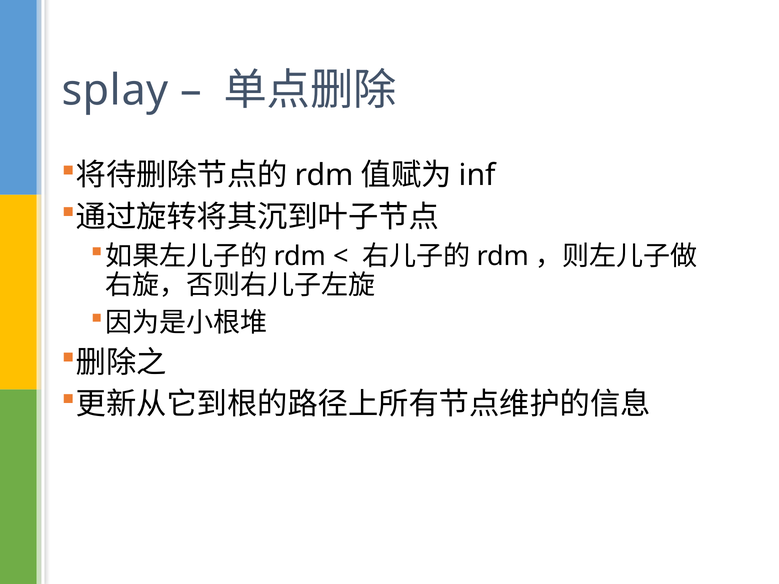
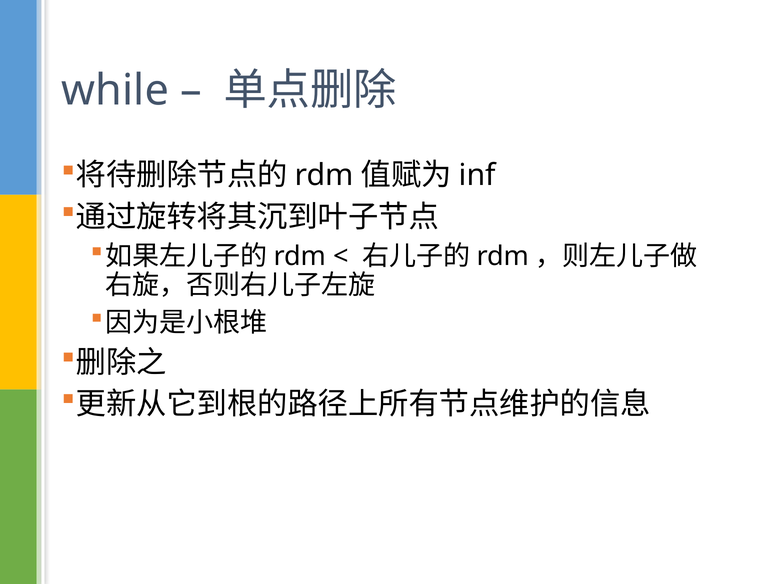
splay: splay -> while (115, 91)
